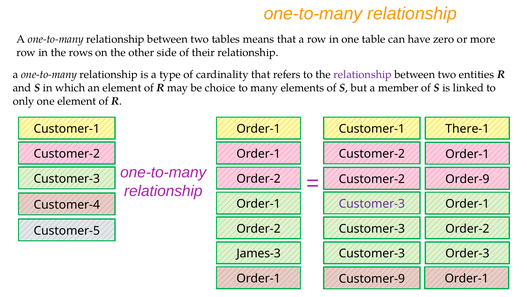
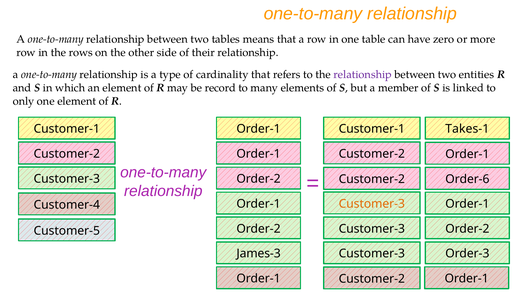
choice: choice -> record (220, 88)
There-1: There-1 -> Takes-1 (467, 129)
Order-9: Order-9 -> Order-6 (467, 179)
Customer-3 colour: purple -> orange (372, 203)
Customer-9: Customer-9 -> Customer-2 (372, 278)
